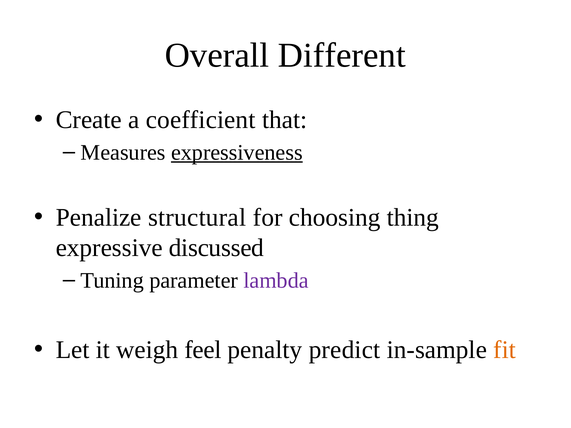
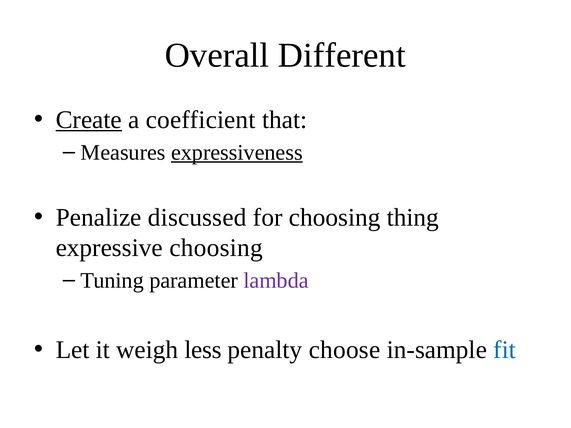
Create underline: none -> present (89, 120)
structural: structural -> discussed (197, 217)
expressive discussed: discussed -> choosing (216, 248)
feel: feel -> less (203, 350)
predict: predict -> choose (344, 350)
fit colour: orange -> blue (505, 350)
